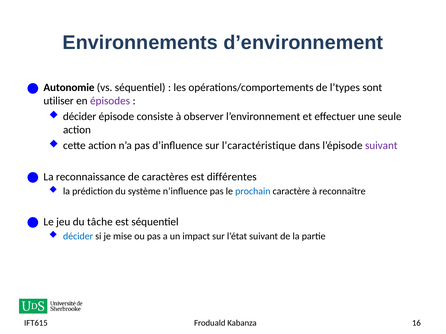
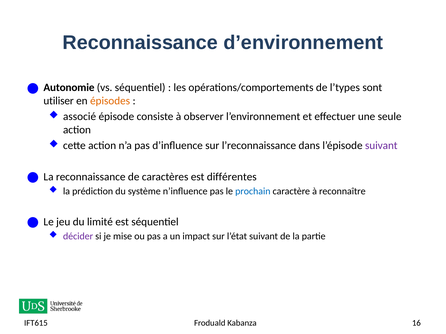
Environnements: Environnements -> Reconnaissance (140, 43)
épisodes colour: purple -> orange (110, 101)
décider: décider -> associé (80, 117)
l’caractéristique: l’caractéristique -> l’reconnaissance (259, 146)
tâche: tâche -> limité (100, 222)
décider colour: blue -> purple (78, 237)
